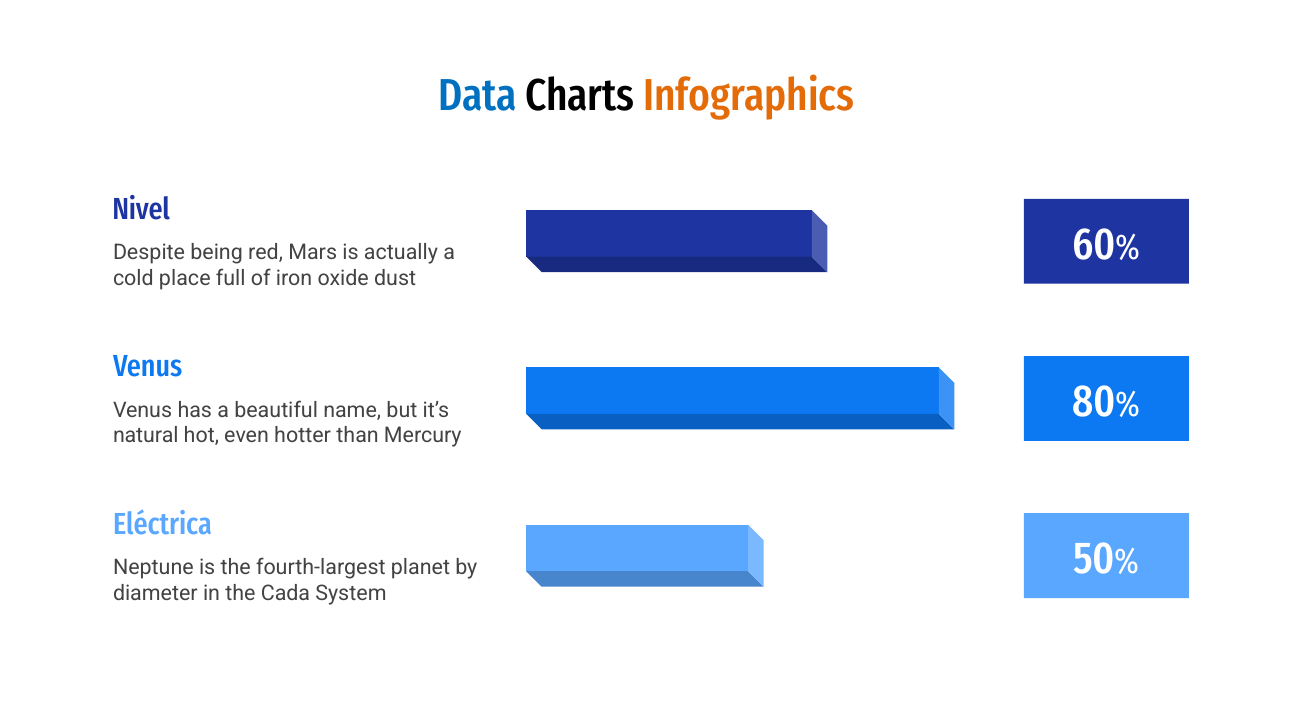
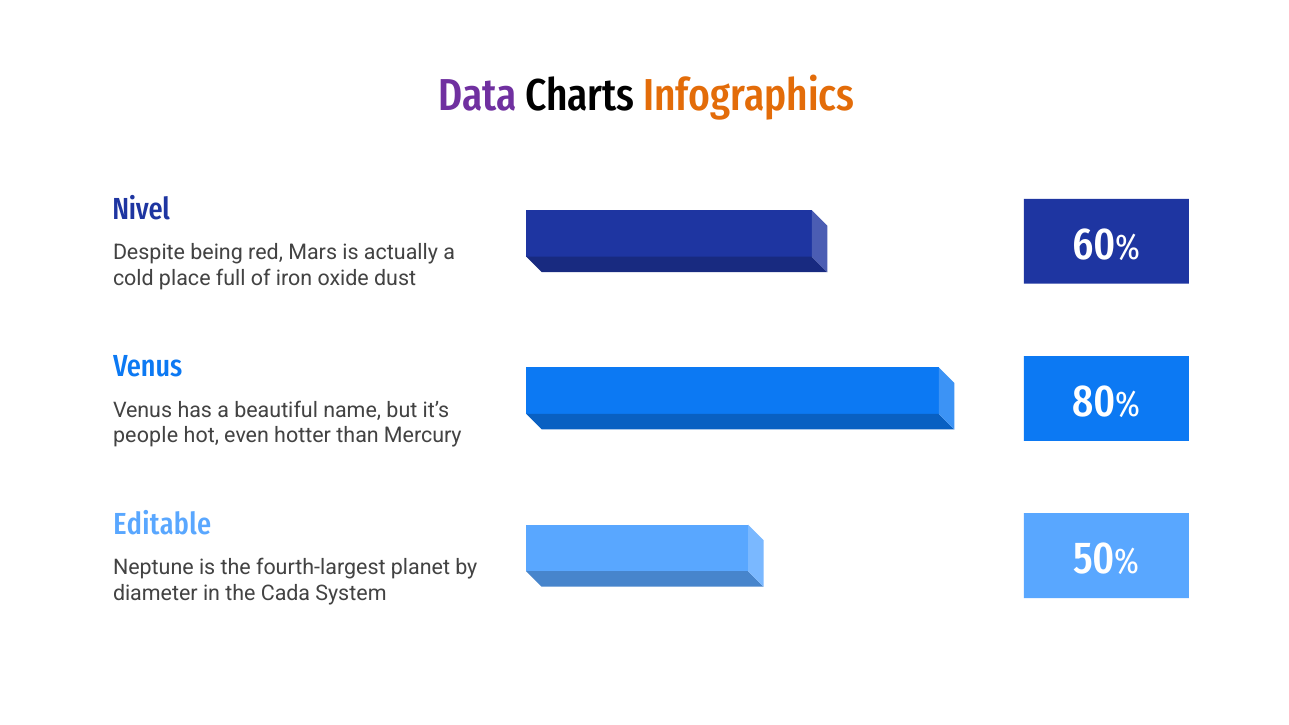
Data colour: blue -> purple (478, 96)
natural: natural -> people (146, 436)
Eléctrica: Eléctrica -> Editable (162, 524)
